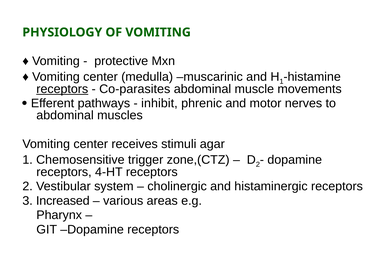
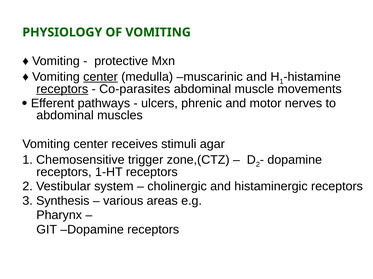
center underline: none -> present (100, 77)
inhibit: inhibit -> ulcers (159, 104)
4-HT: 4-HT -> 1-HT (109, 172)
Increased: Increased -> Synthesis (63, 201)
